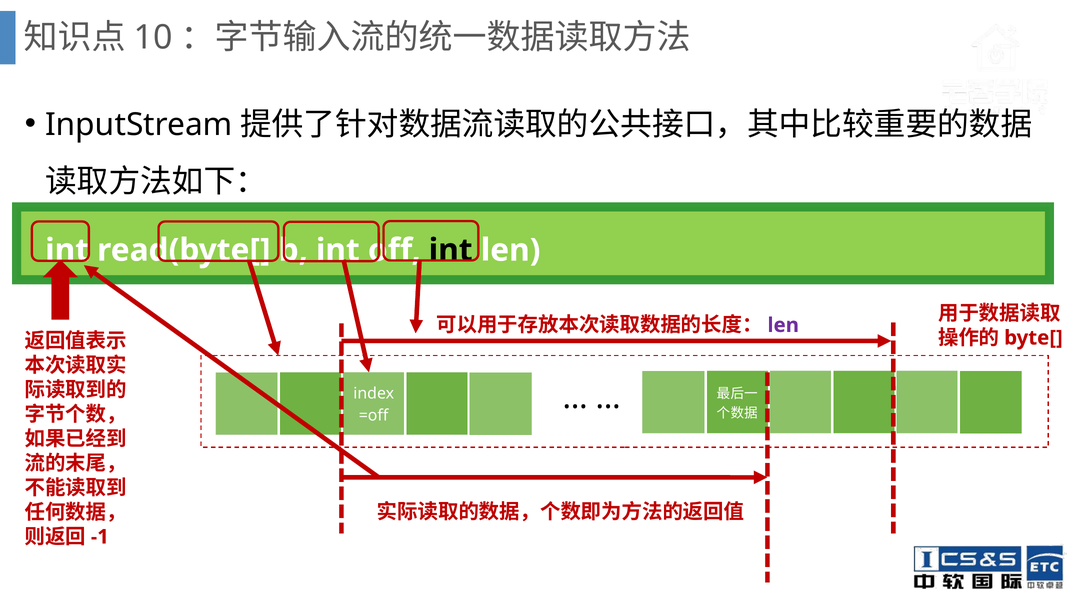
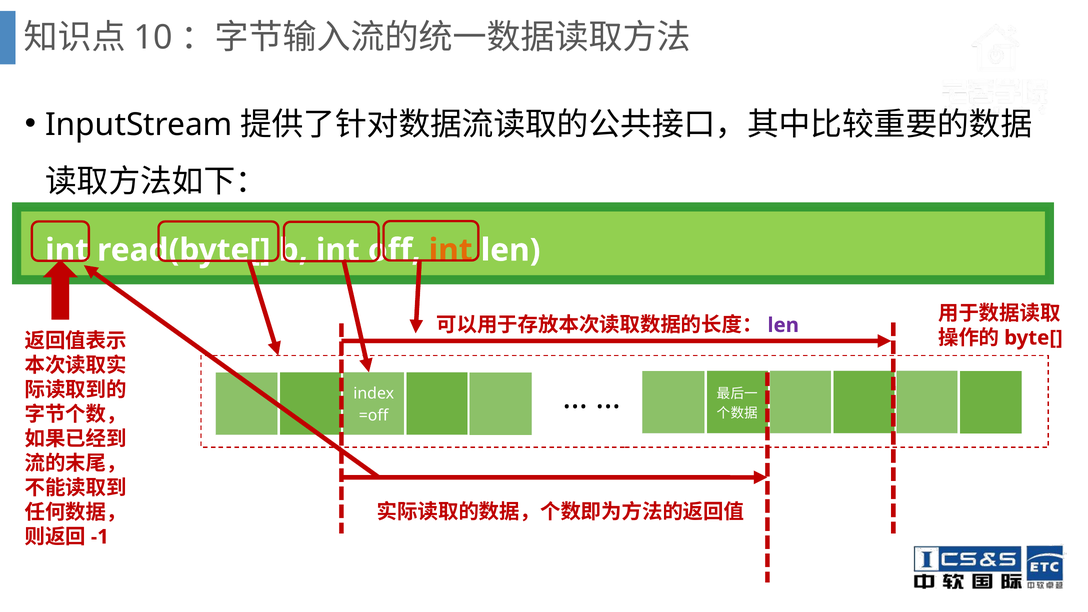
int colour: black -> orange (451, 250)
